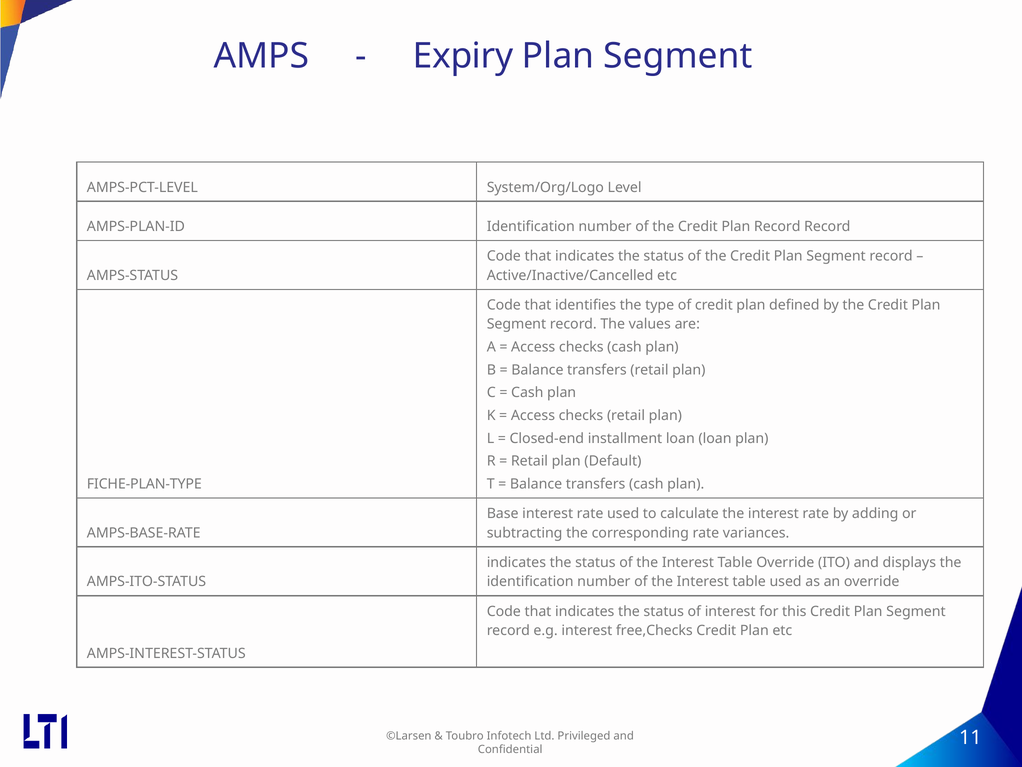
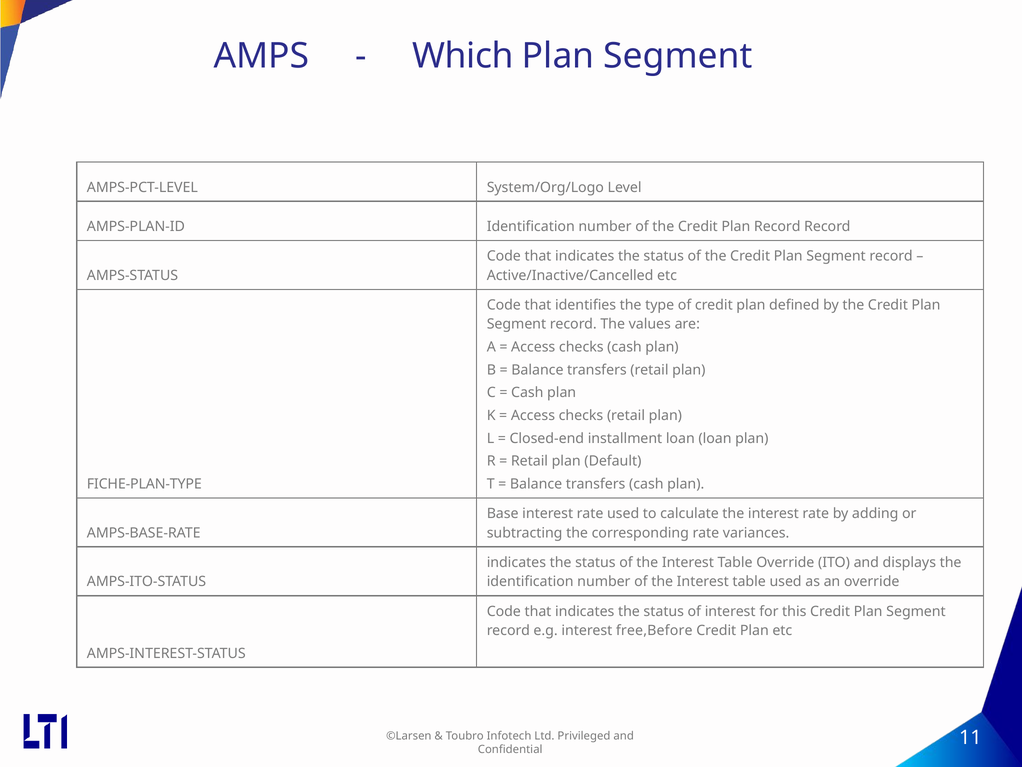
Expiry: Expiry -> Which (463, 56)
free,Checks: free,Checks -> free,Before (654, 630)
